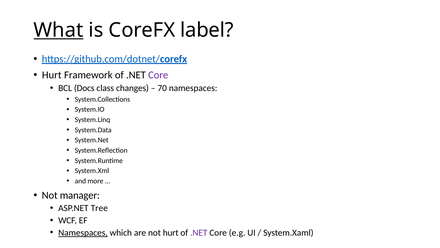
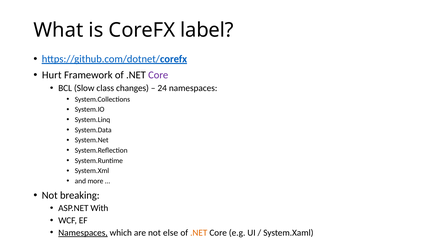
What underline: present -> none (58, 30)
Docs: Docs -> Slow (84, 88)
70: 70 -> 24 (162, 88)
manager: manager -> breaking (80, 195)
Tree: Tree -> With (99, 208)
not hurt: hurt -> else (171, 232)
.NET colour: purple -> orange (199, 232)
